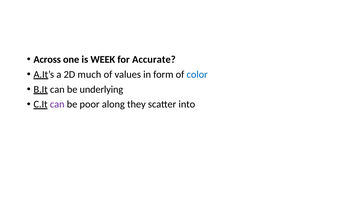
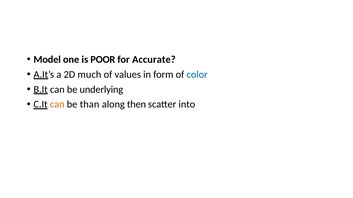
Across: Across -> Model (47, 60)
WEEK: WEEK -> POOR (103, 60)
can colour: purple -> orange (57, 105)
poor: poor -> than (90, 105)
they: they -> then (136, 105)
